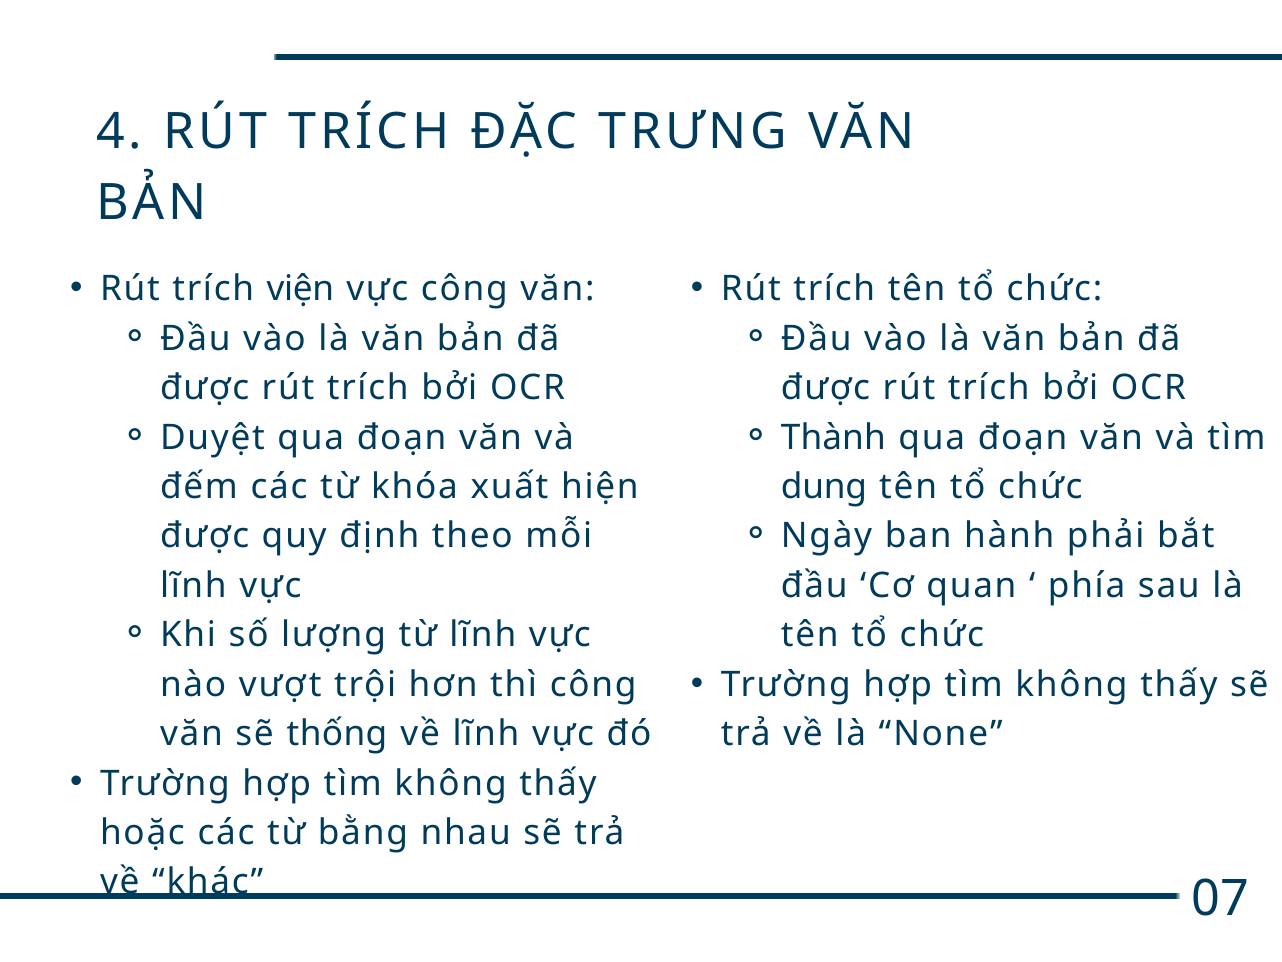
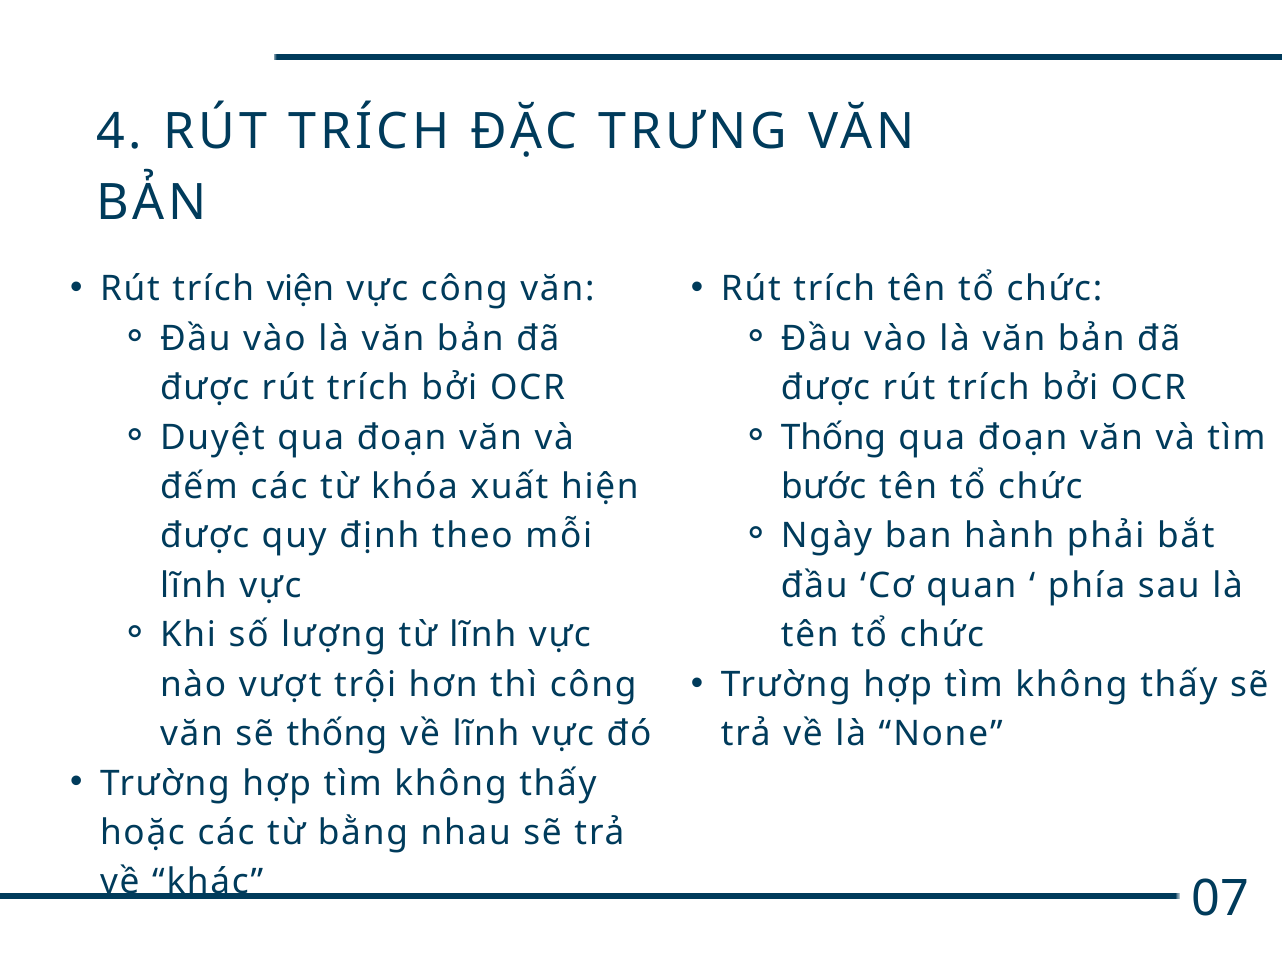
Thành: Thành -> Thống (834, 437)
dung: dung -> bước (824, 487)
